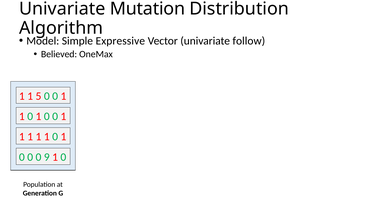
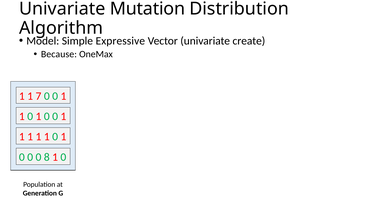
follow: follow -> create (249, 41)
Believed: Believed -> Because (59, 54)
5: 5 -> 7 (38, 96)
9: 9 -> 8 (47, 157)
